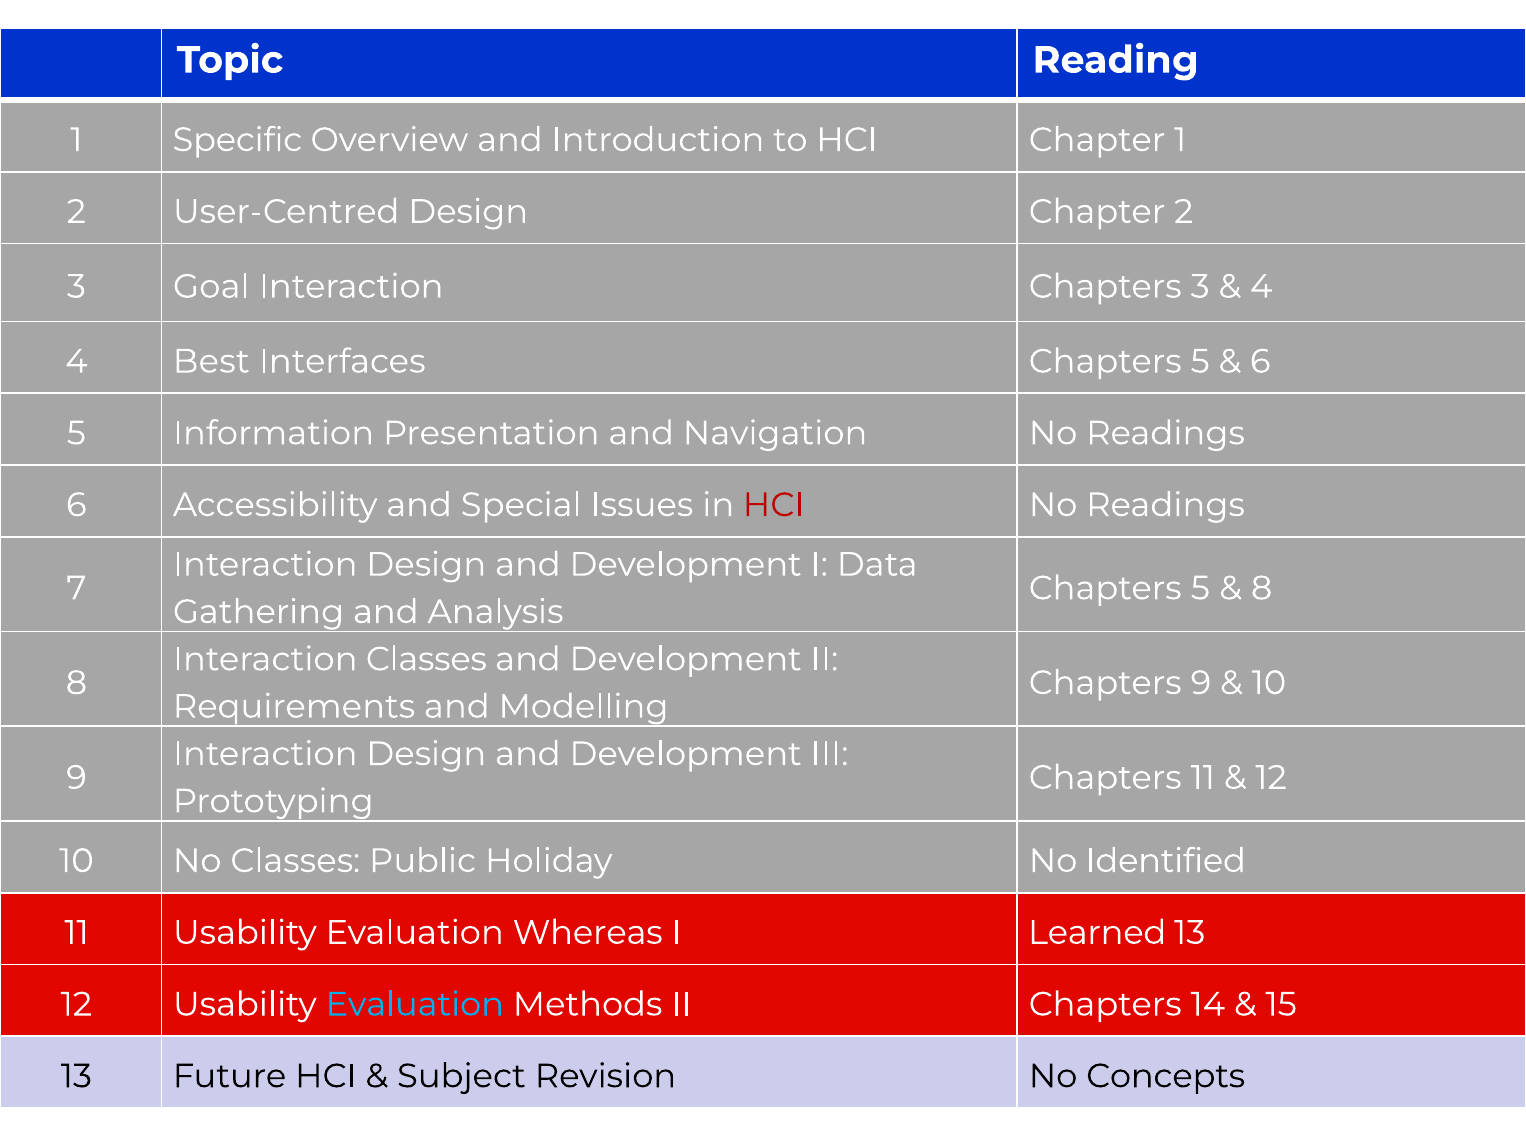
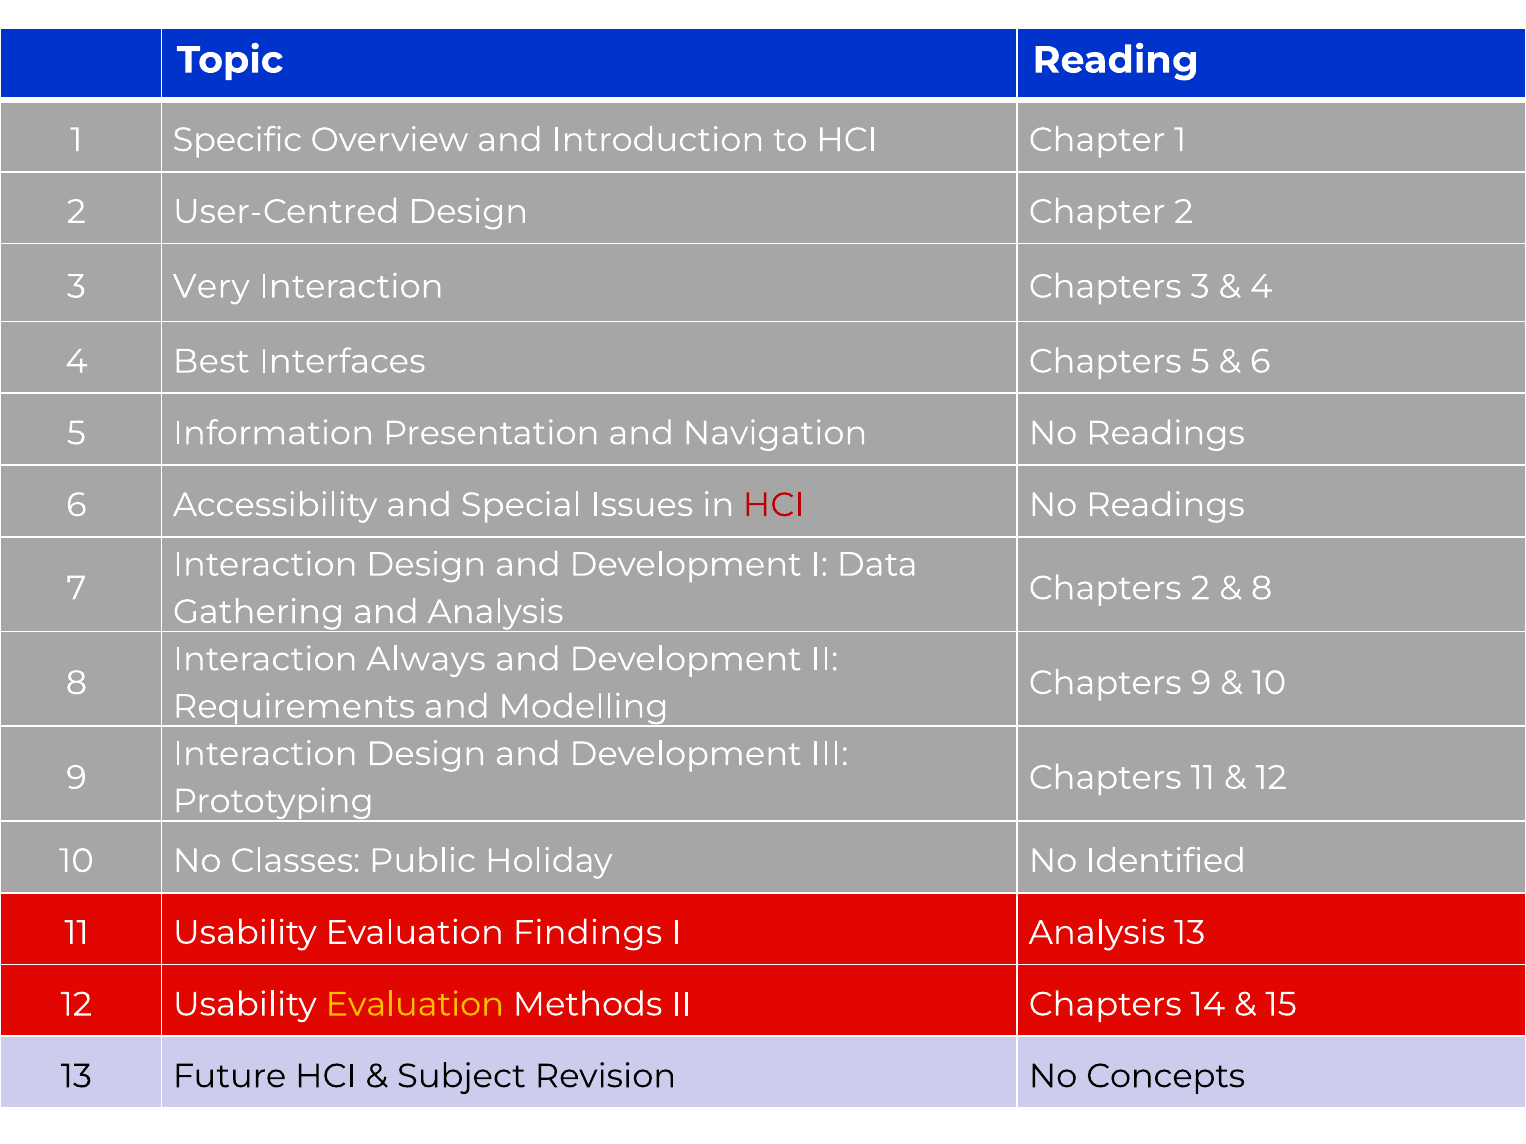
Goal: Goal -> Very (211, 287)
5: 5 -> 2 (1200, 588)
Interaction Classes: Classes -> Always (426, 660)
Whereas: Whereas -> Findings (587, 933)
I Learned: Learned -> Analysis (1097, 933)
Evaluation colour: light blue -> yellow (415, 1005)
